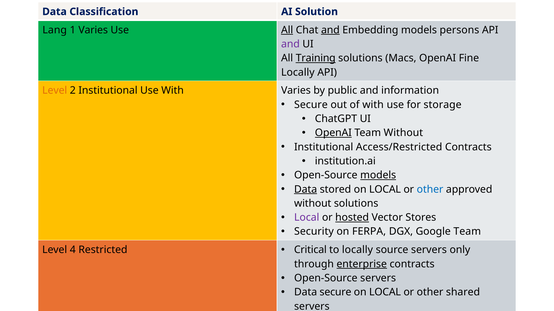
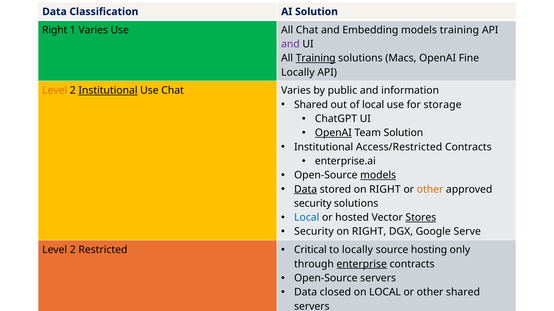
Lang: Lang -> Right (55, 30)
All underline: present -> none (287, 30)
and underline: present -> none (330, 30)
models persons: persons -> training (459, 30)
Institutional underline: none -> present (108, 91)
Use With: With -> Chat (173, 91)
Secure: Secure -> Shared (311, 105)
of with: with -> local (373, 105)
Team Without: Without -> Solution (403, 133)
institution.ai: institution.ai -> enterprise.ai (345, 161)
stored on LOCAL: LOCAL -> RIGHT (385, 190)
other colour: blue -> orange (430, 190)
without: without -> security (313, 204)
Local colour: purple -> blue (307, 218)
hosted underline: present -> none (352, 218)
Stores underline: none -> present (421, 218)
FERPA: FERPA -> RIGHT (369, 232)
Google Team: Team -> Serve (467, 232)
4: 4 -> 2 (73, 250)
source servers: servers -> hosting (429, 250)
Data secure: secure -> closed (335, 293)
